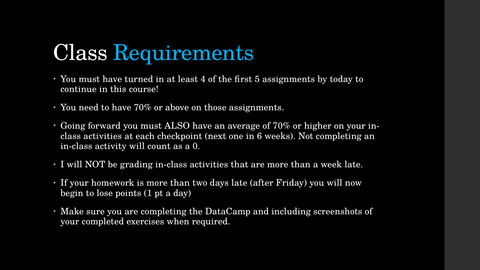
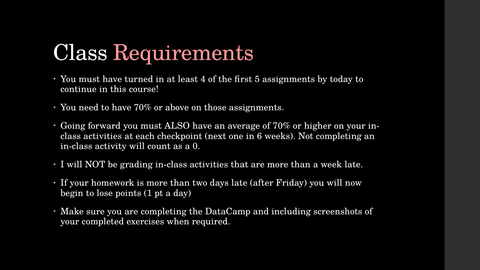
Requirements colour: light blue -> pink (184, 53)
